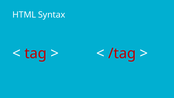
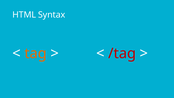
tag colour: red -> orange (36, 53)
